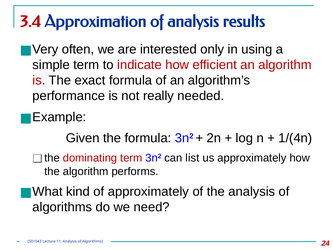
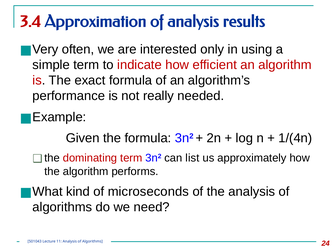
of approximately: approximately -> microseconds (148, 191)
